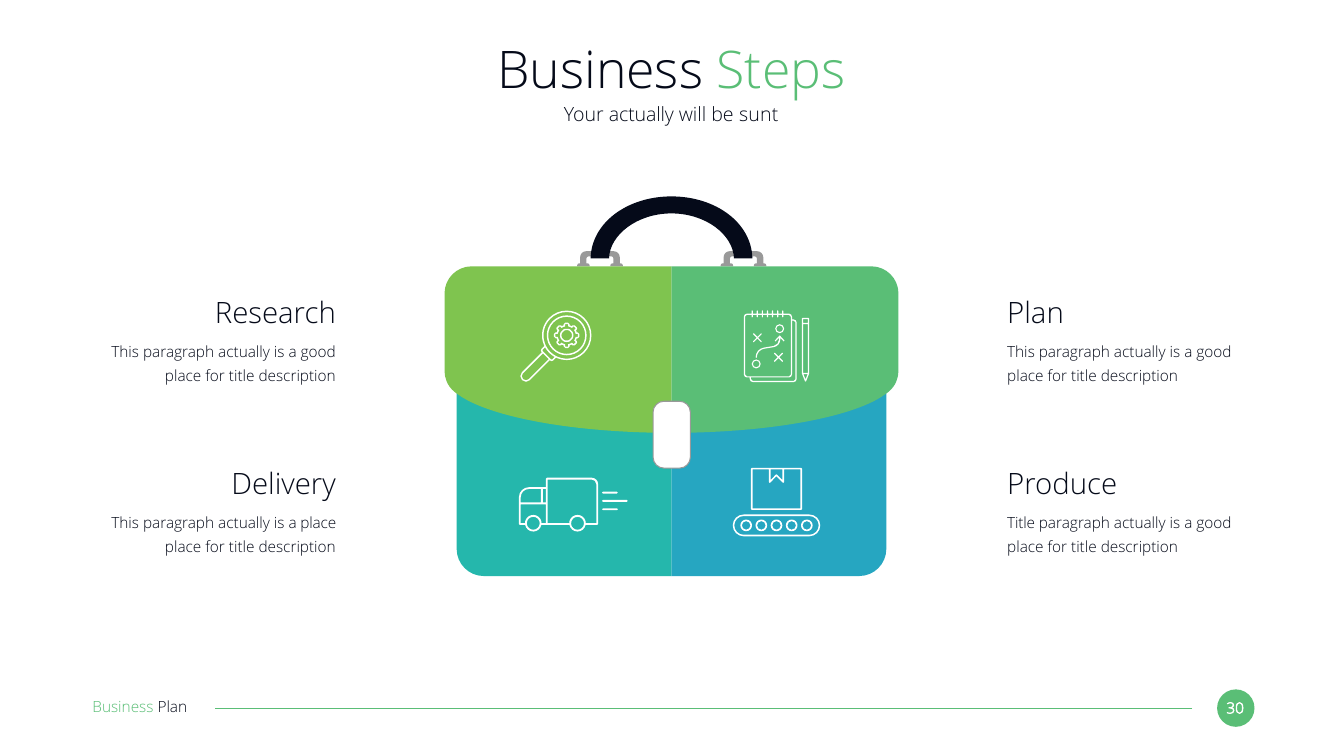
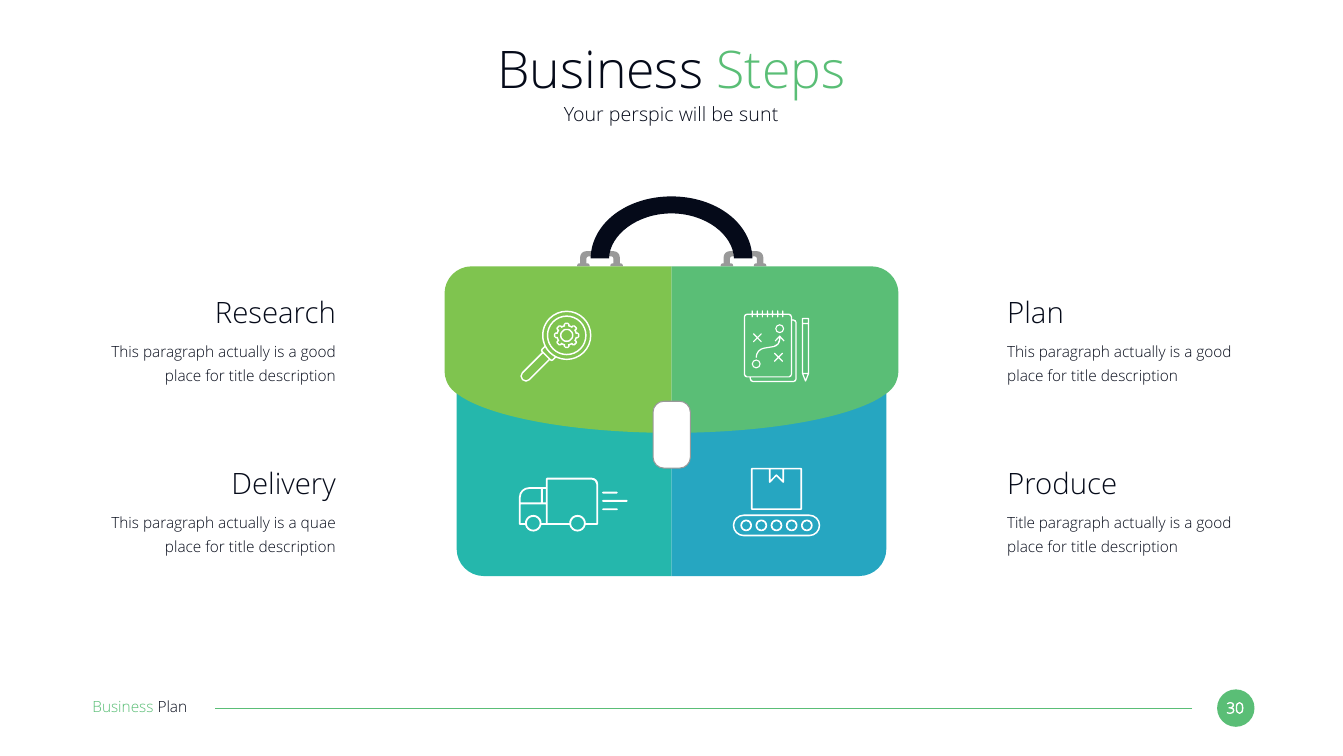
Your actually: actually -> perspic (641, 115)
a place: place -> quae (318, 523)
